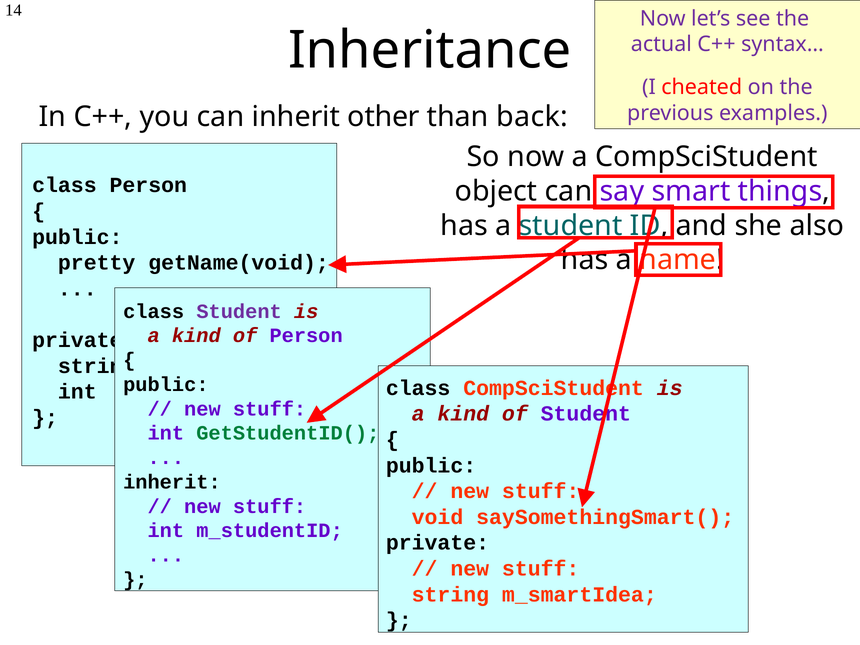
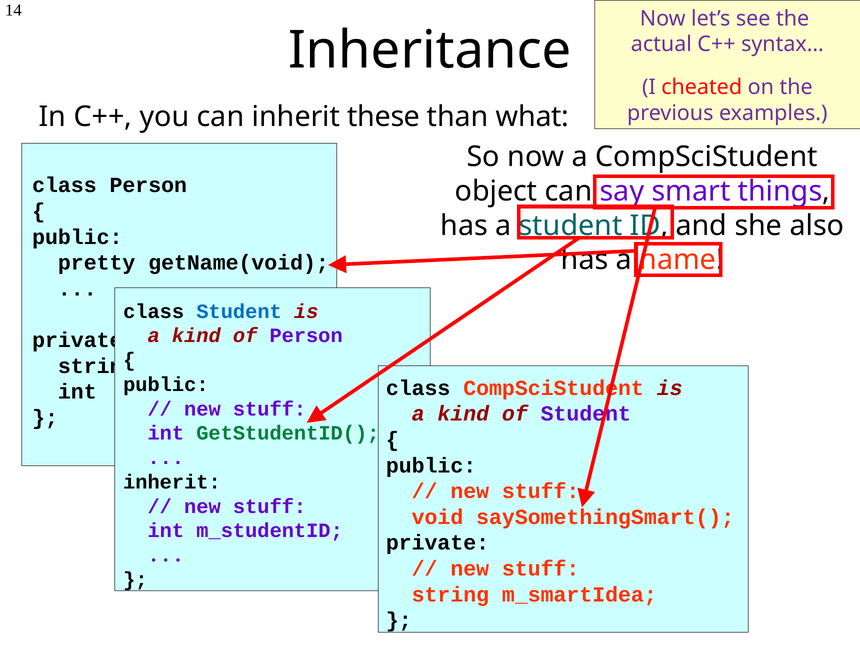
other: other -> these (384, 117)
back: back -> what (532, 117)
Student colour: purple -> blue (239, 311)
